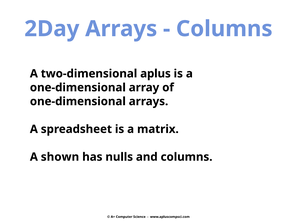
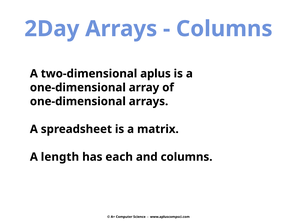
shown: shown -> length (60, 157)
nulls: nulls -> each (119, 157)
